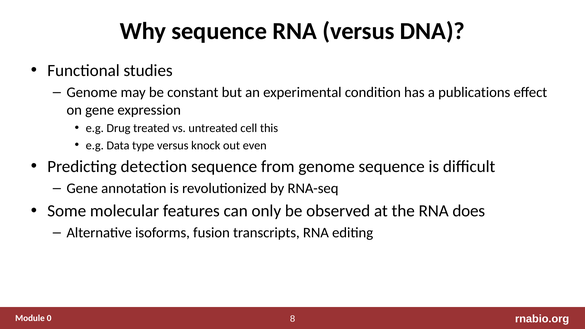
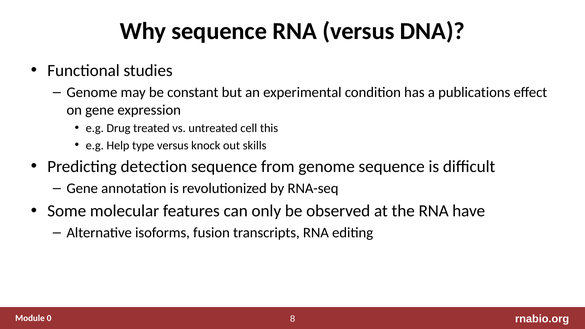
Data: Data -> Help (118, 145)
even: even -> skills (255, 145)
does: does -> have (469, 211)
